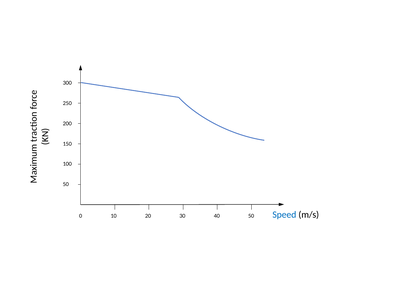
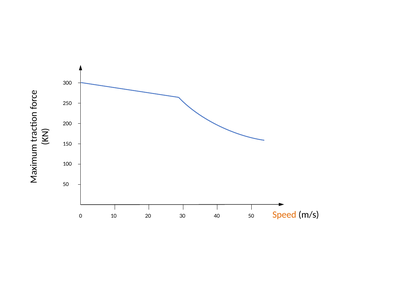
Speed colour: blue -> orange (284, 215)
